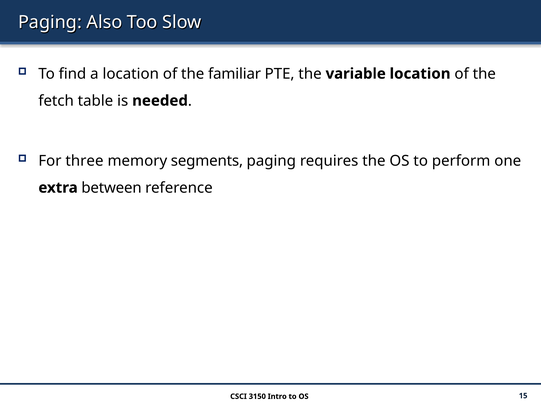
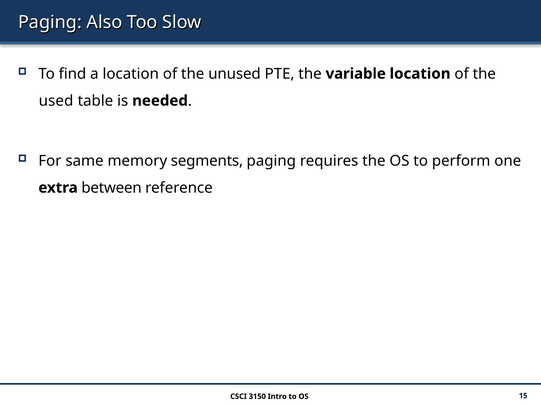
familiar: familiar -> unused (235, 74)
fetch: fetch -> used (56, 101)
three: three -> same (84, 161)
